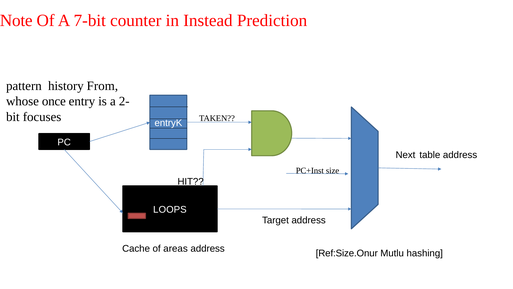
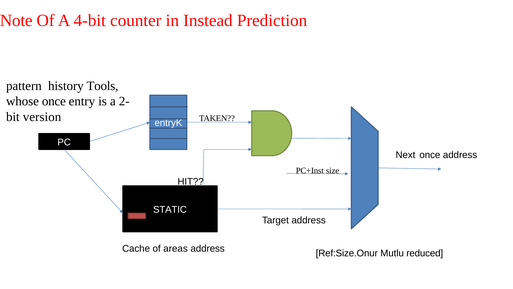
7-bit: 7-bit -> 4-bit (90, 21)
From: From -> Tools (102, 86)
focuses: focuses -> version (42, 117)
Next table: table -> once (430, 155)
LOOPS: LOOPS -> STATIC (170, 209)
hashing: hashing -> reduced (425, 253)
